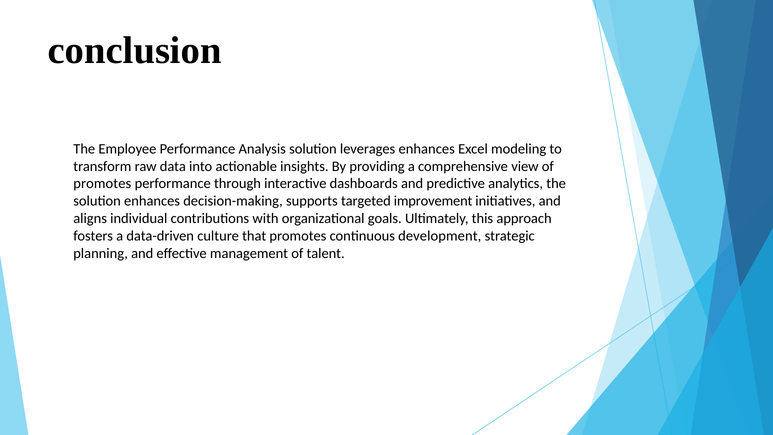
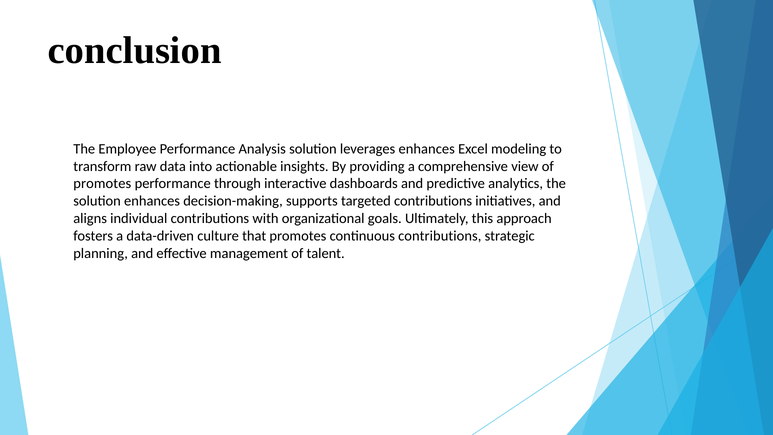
targeted improvement: improvement -> contributions (433, 201)
continuous development: development -> contributions (440, 236)
